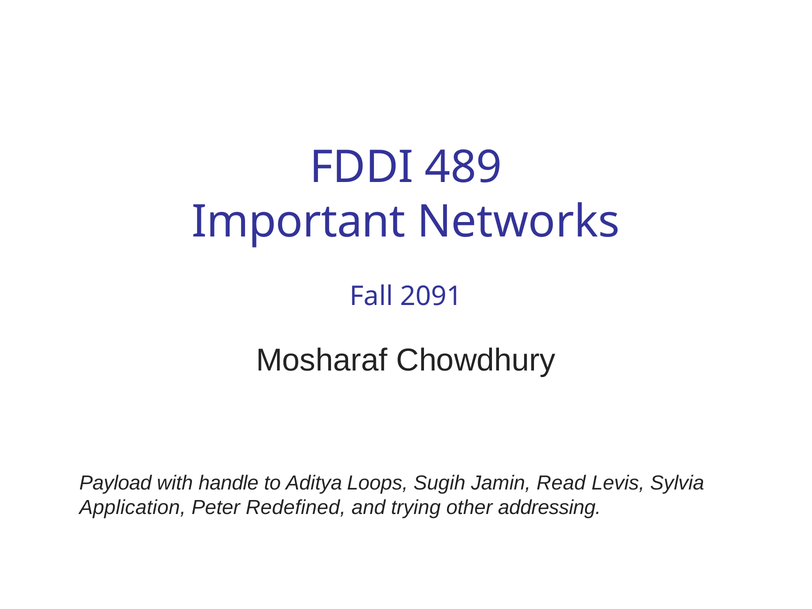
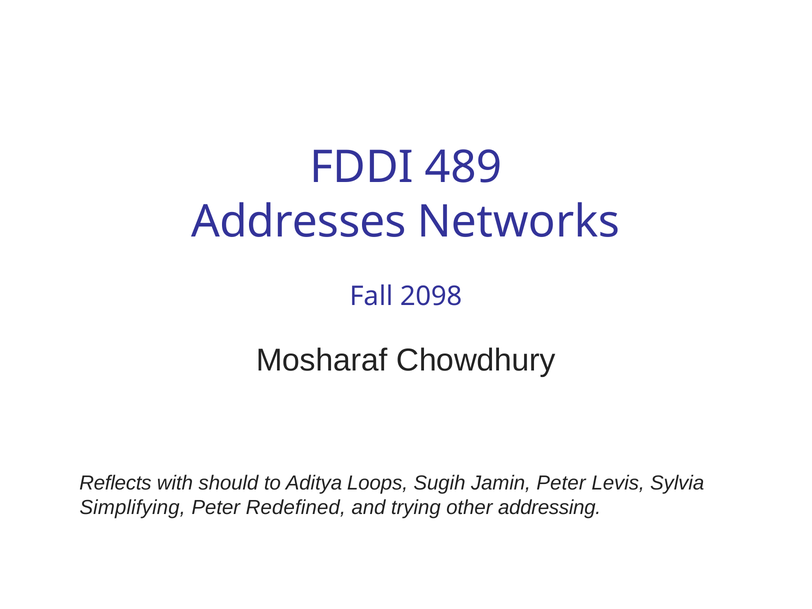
Important: Important -> Addresses (299, 222)
2091: 2091 -> 2098 (431, 296)
Payload: Payload -> Reflects (115, 483)
handle: handle -> should (229, 483)
Jamin Read: Read -> Peter (561, 483)
Application: Application -> Simplifying (132, 507)
